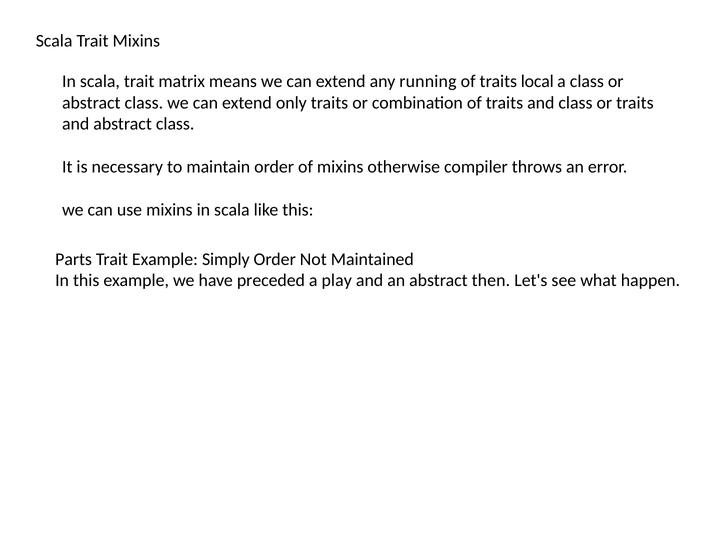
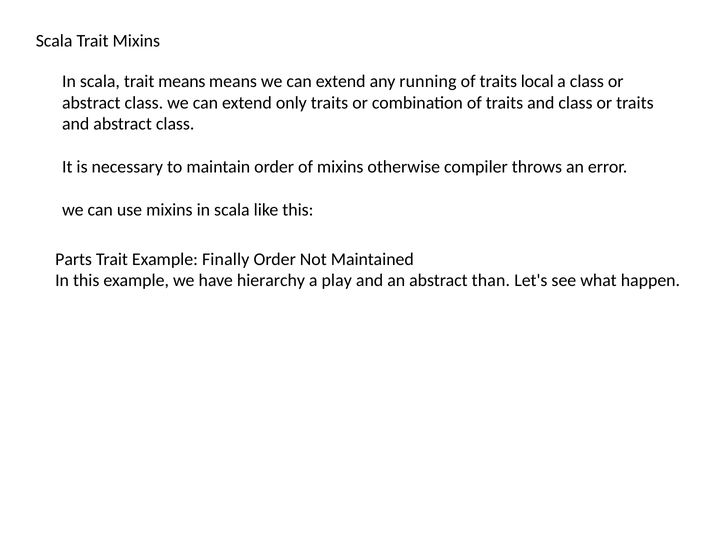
trait matrix: matrix -> means (182, 81)
Simply: Simply -> Finally (226, 259)
preceded: preceded -> hierarchy (271, 281)
then: then -> than (491, 281)
